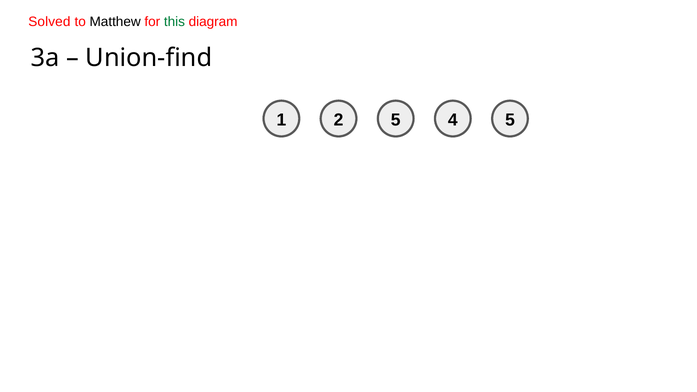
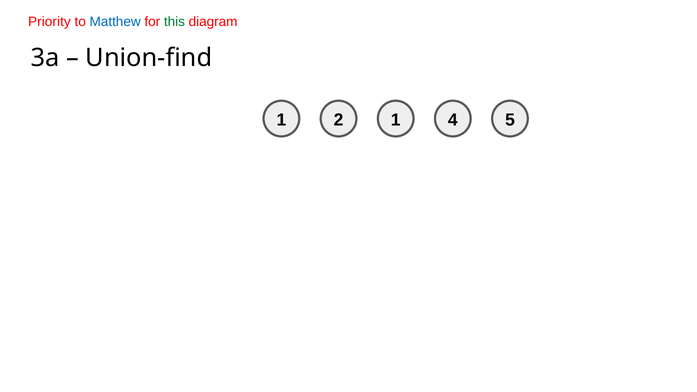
Solved: Solved -> Priority (49, 22)
Matthew colour: black -> blue (115, 22)
2 5: 5 -> 1 (396, 120)
